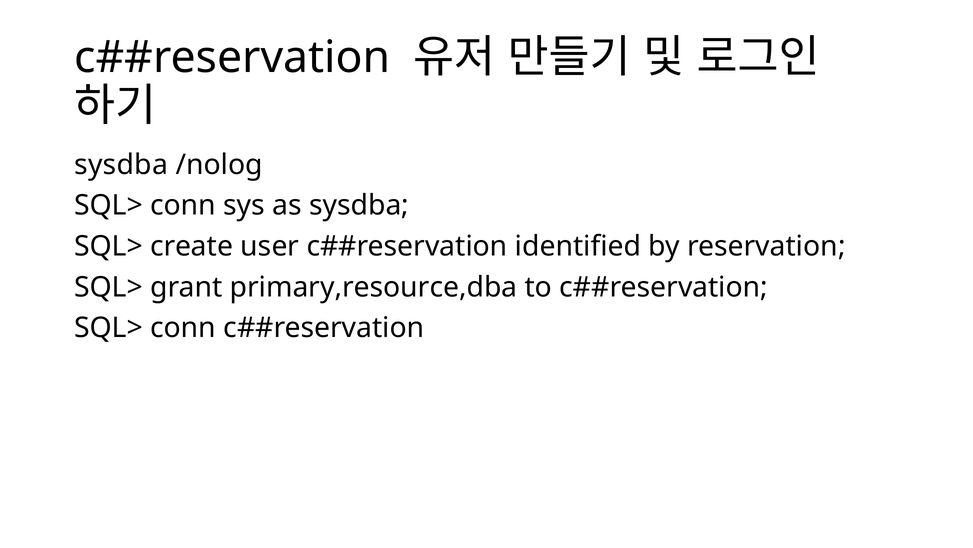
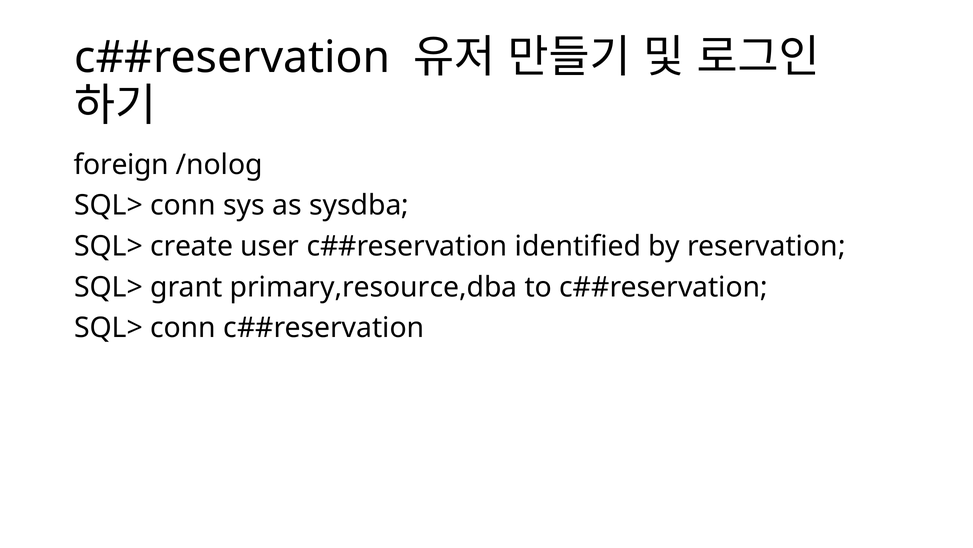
sysdba: sysdba -> foreign (121, 165)
